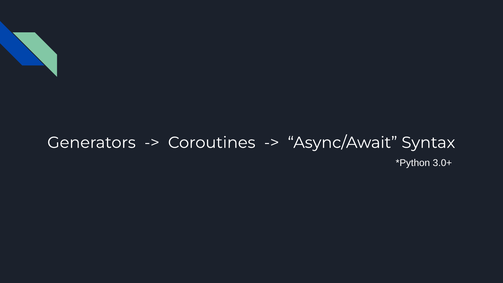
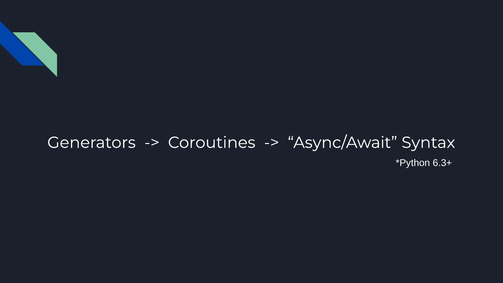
3.0+: 3.0+ -> 6.3+ (442, 163)
